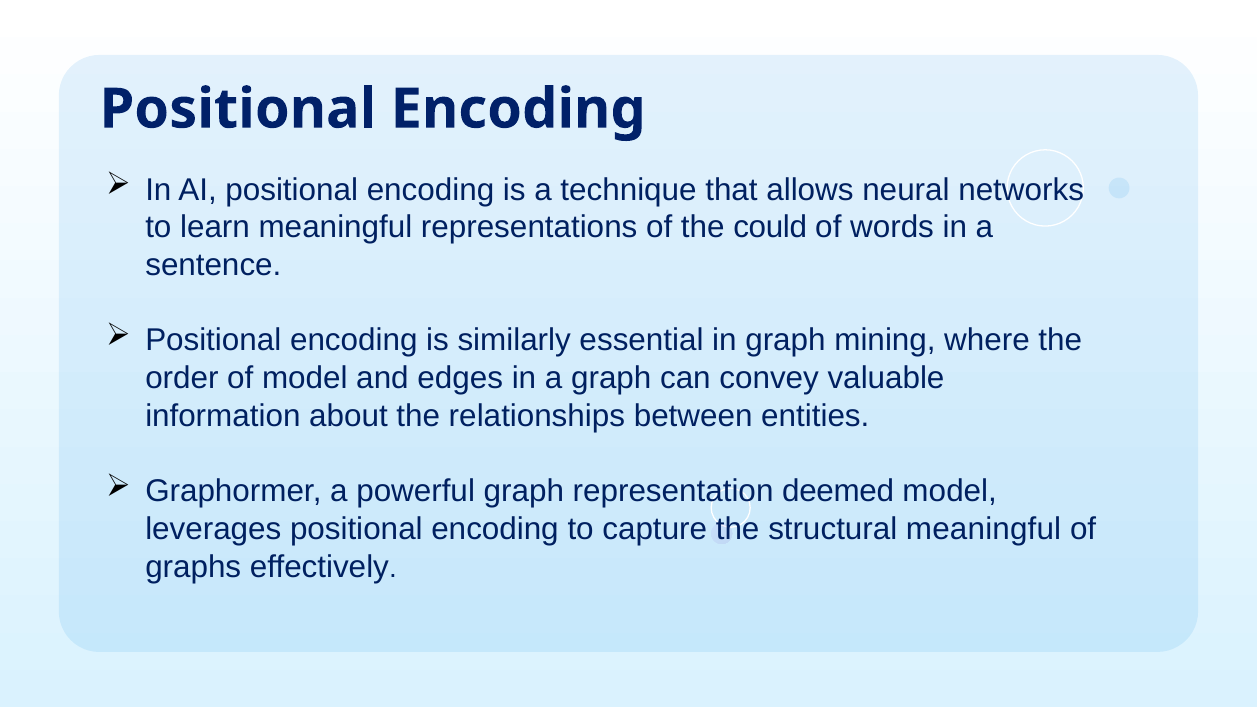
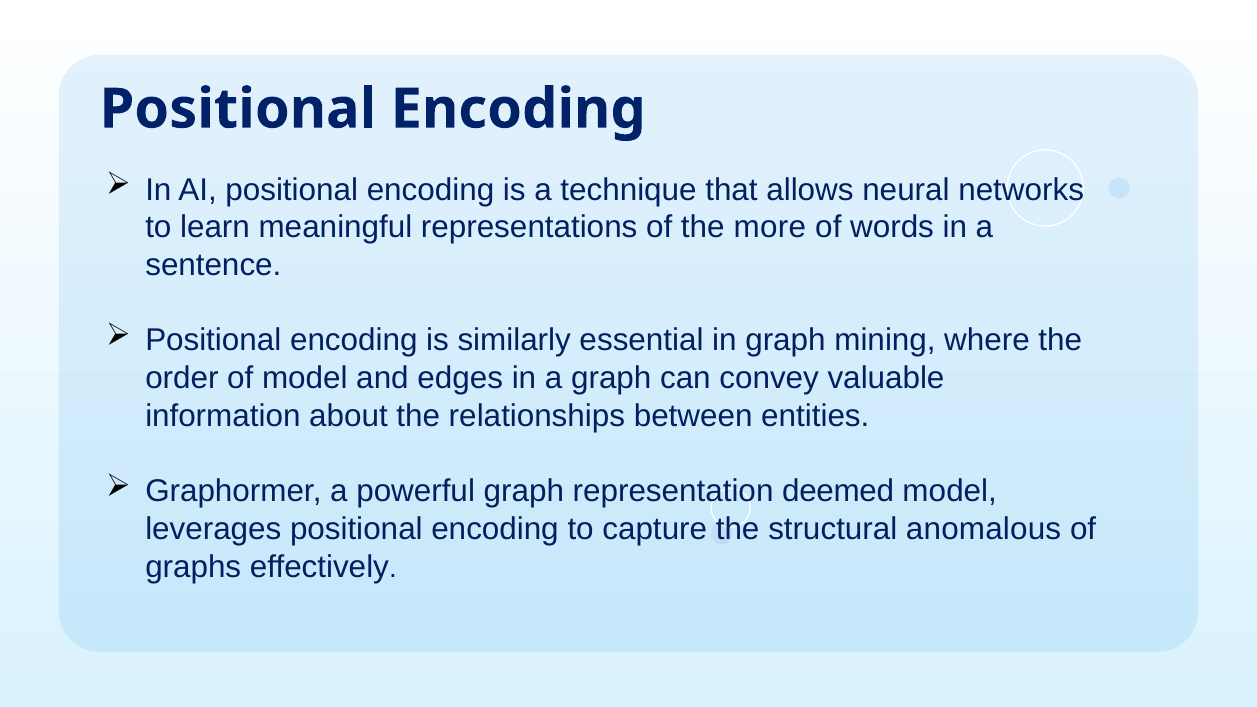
could: could -> more (770, 227)
structural meaningful: meaningful -> anomalous (984, 529)
